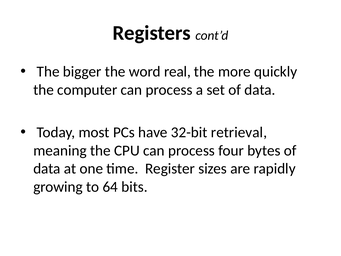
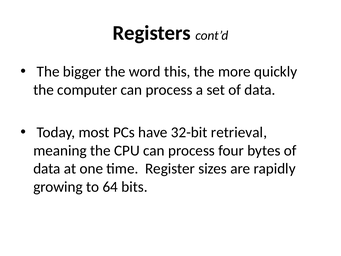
real: real -> this (177, 72)
